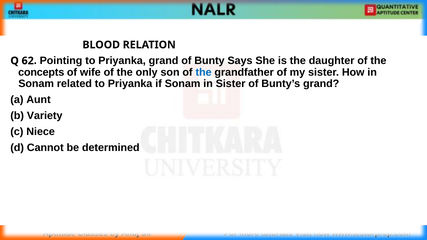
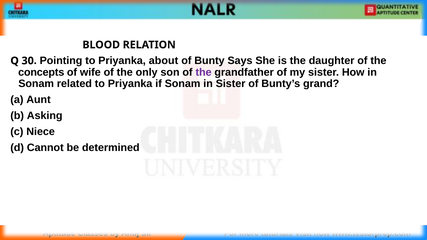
62: 62 -> 30 (28, 61)
Priyanka grand: grand -> about (163, 61)
the colour: blue -> purple (204, 72)
Variety: Variety -> Asking (45, 116)
